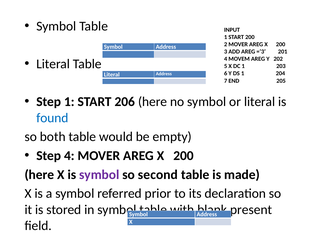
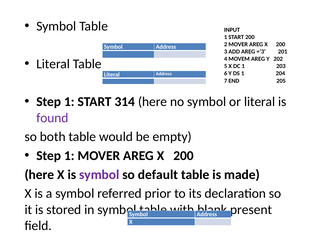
206: 206 -> 314 (125, 102)
found colour: blue -> purple (52, 118)
4: 4 -> 1 (69, 156)
second: second -> default (158, 175)
